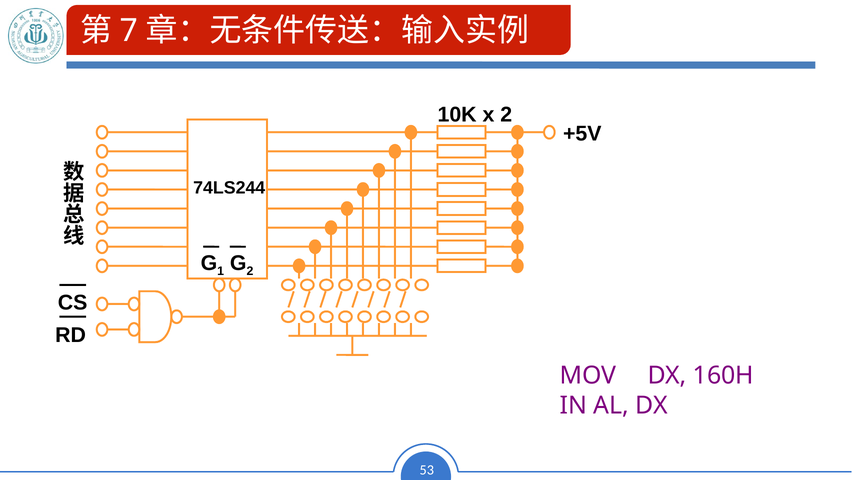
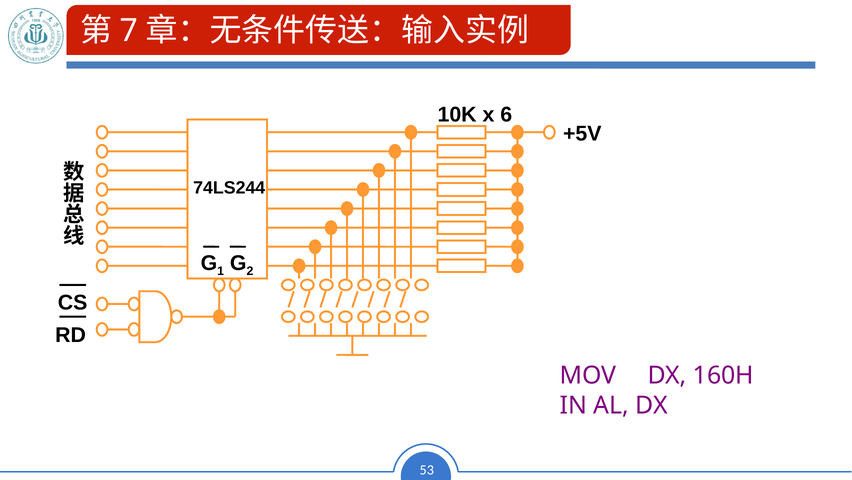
x 2: 2 -> 6 (506, 114)
